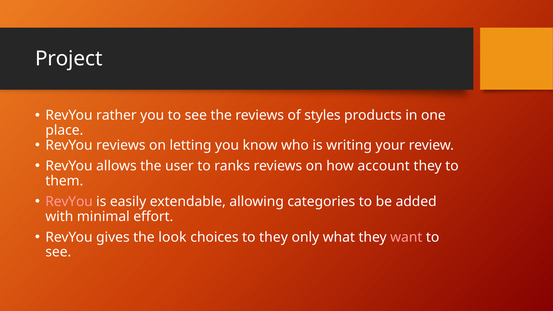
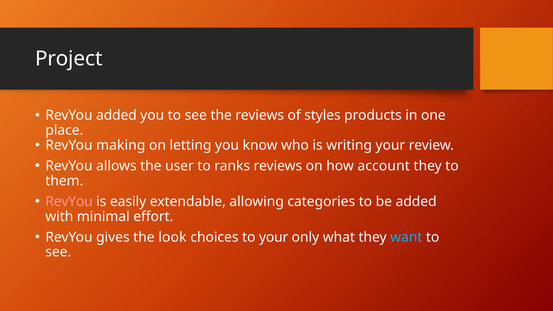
RevYou rather: rather -> added (116, 115)
RevYou reviews: reviews -> making (121, 145)
to they: they -> your (274, 237)
want colour: pink -> light blue (406, 237)
